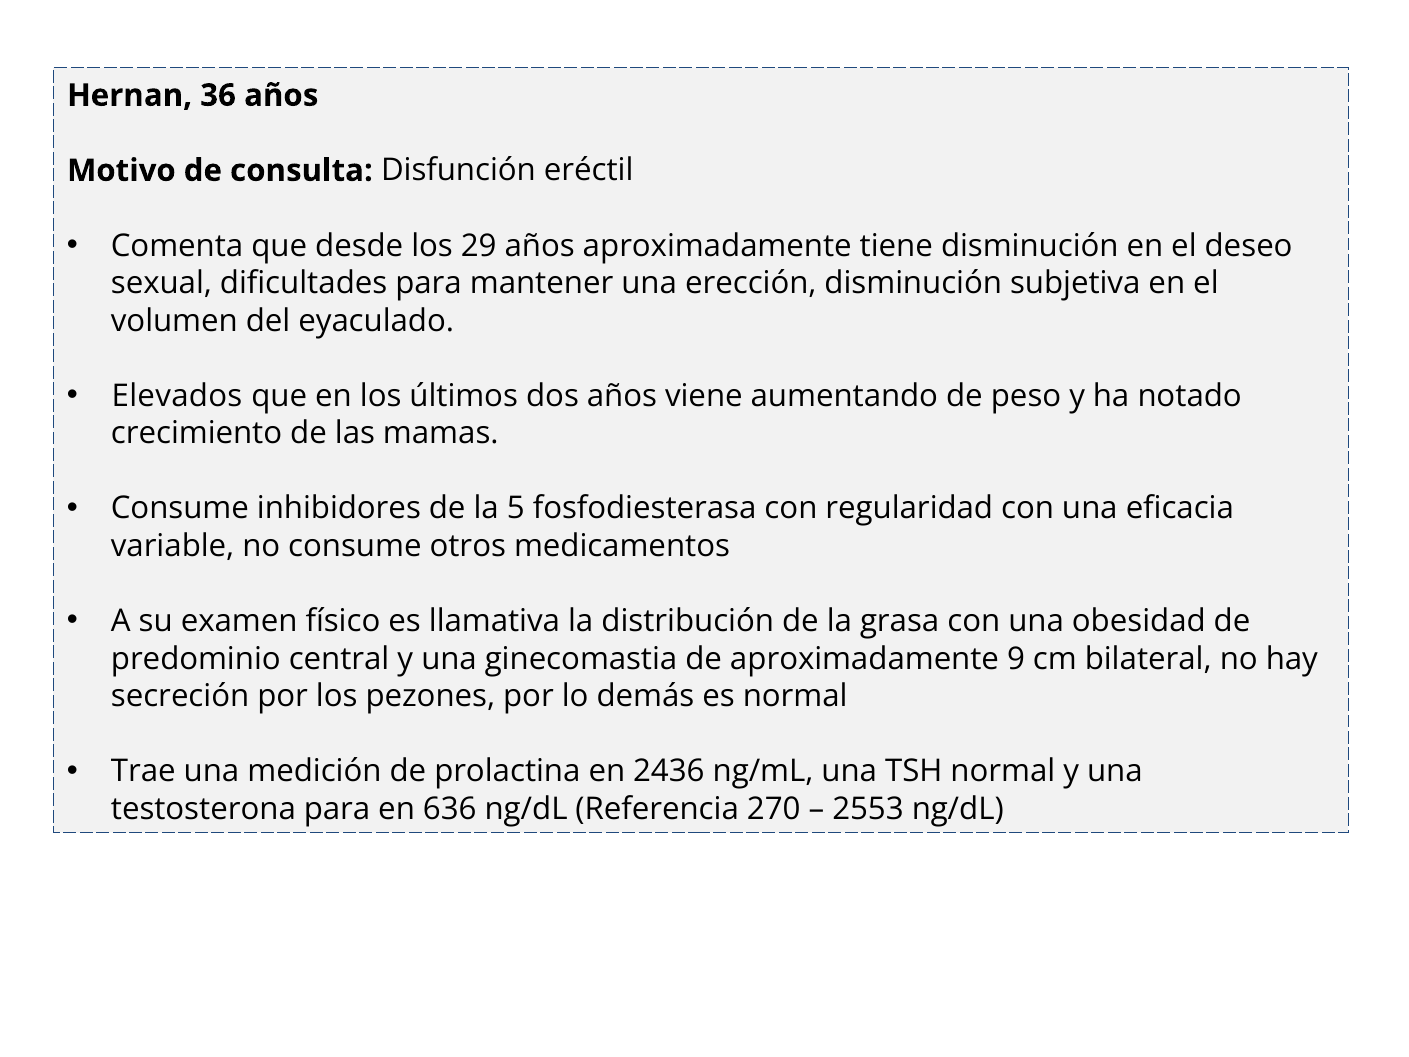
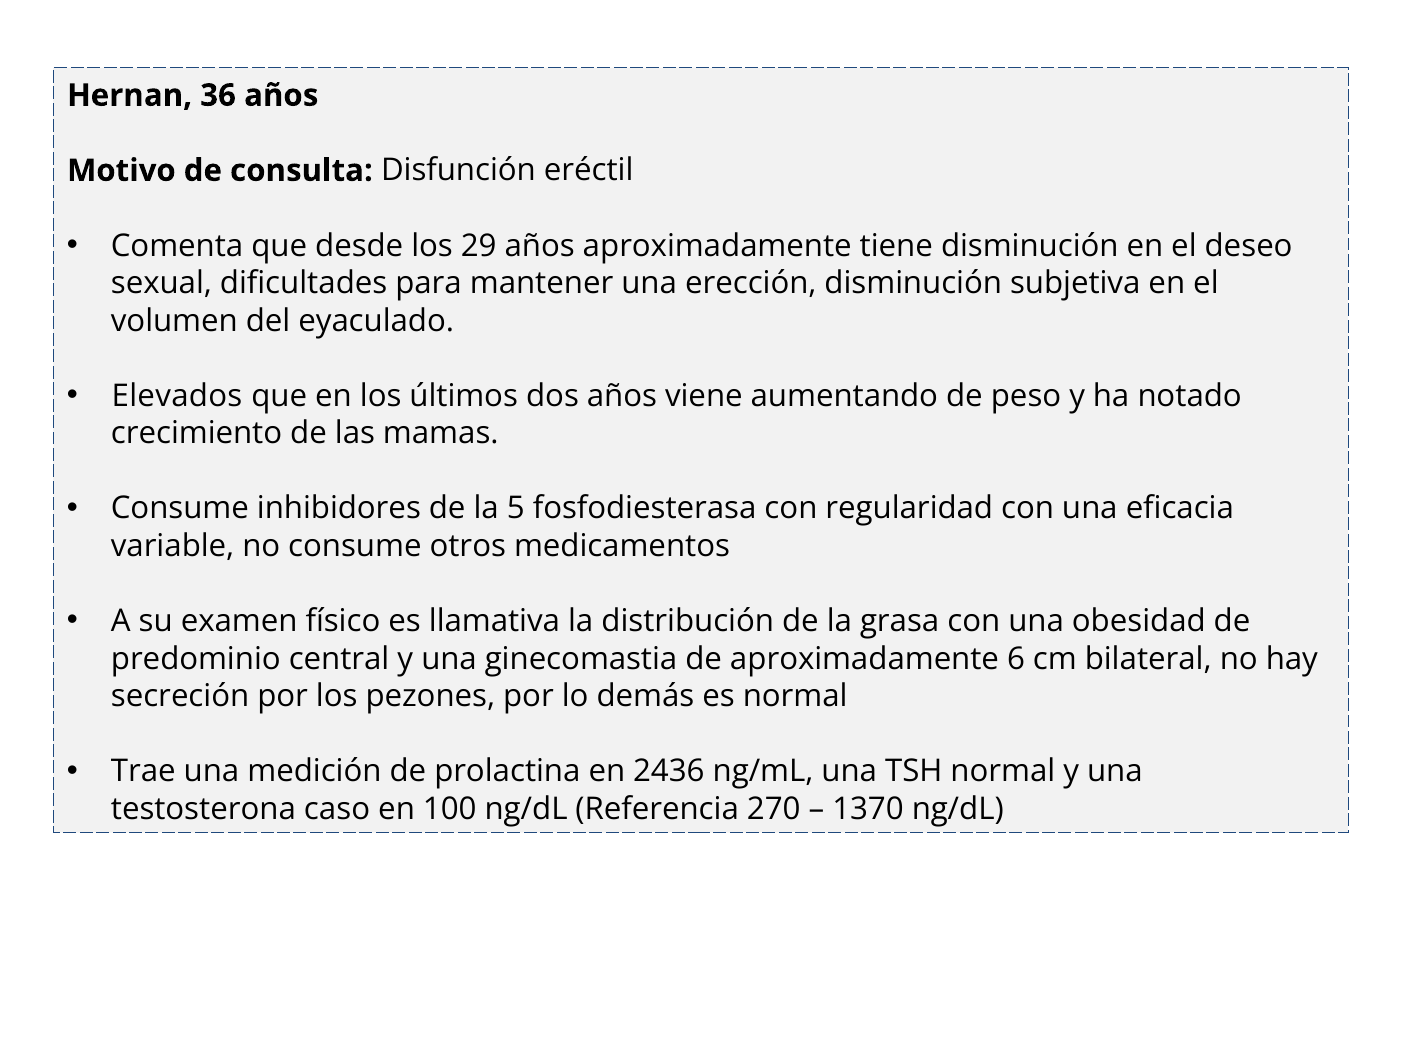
9: 9 -> 6 (1016, 659)
testosterona para: para -> caso (337, 809)
636: 636 -> 100 (450, 809)
2553: 2553 -> 1370 (868, 809)
